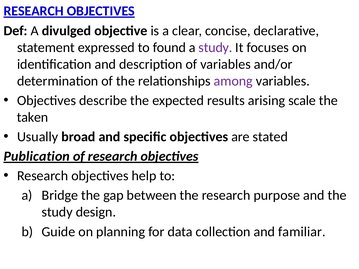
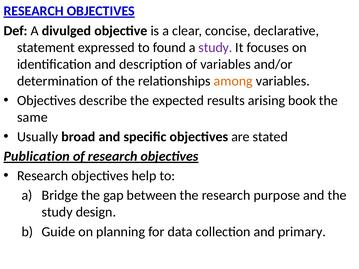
among colour: purple -> orange (233, 81)
scale: scale -> book (302, 101)
taken: taken -> same (32, 117)
familiar: familiar -> primary (302, 232)
